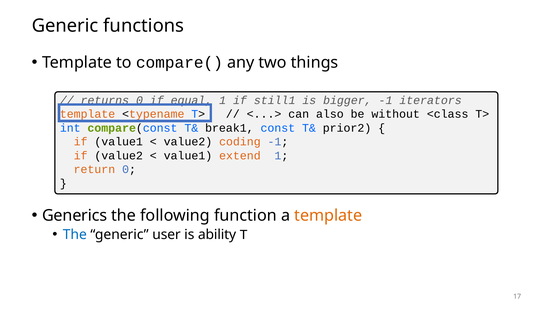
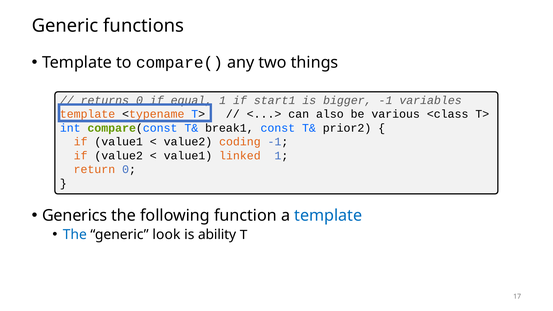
still1: still1 -> start1 (275, 100)
iterators: iterators -> variables (431, 100)
without: without -> various (396, 114)
extend: extend -> linked (240, 156)
template colour: orange -> blue (328, 215)
user: user -> look (166, 235)
